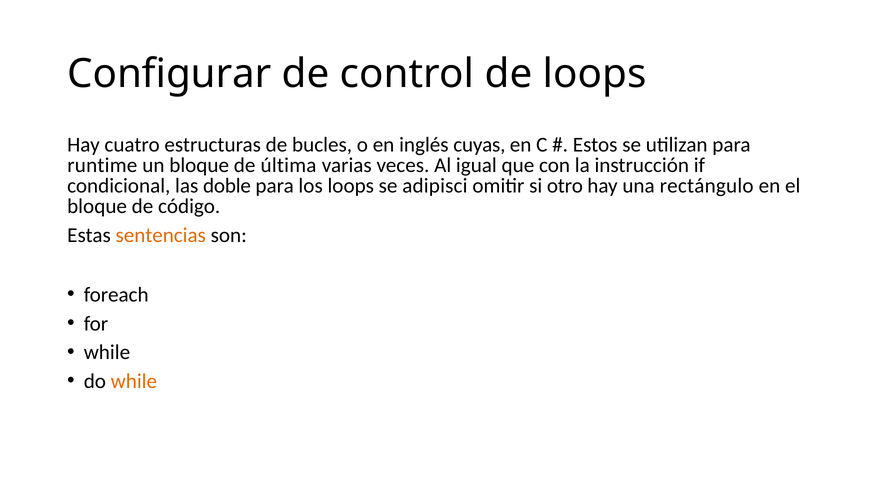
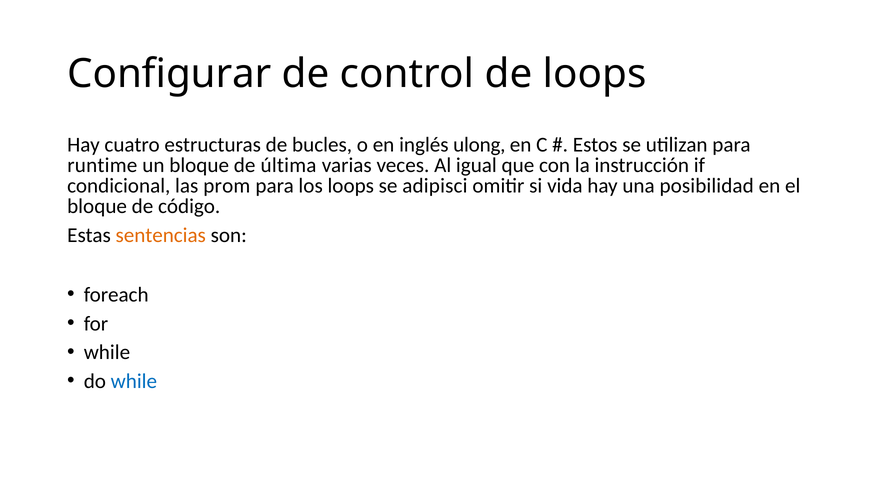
cuyas: cuyas -> ulong (479, 145)
doble: doble -> prom (227, 186)
otro: otro -> vida (565, 186)
rectángulo: rectángulo -> posibilidad (707, 186)
while colour: orange -> blue (134, 381)
